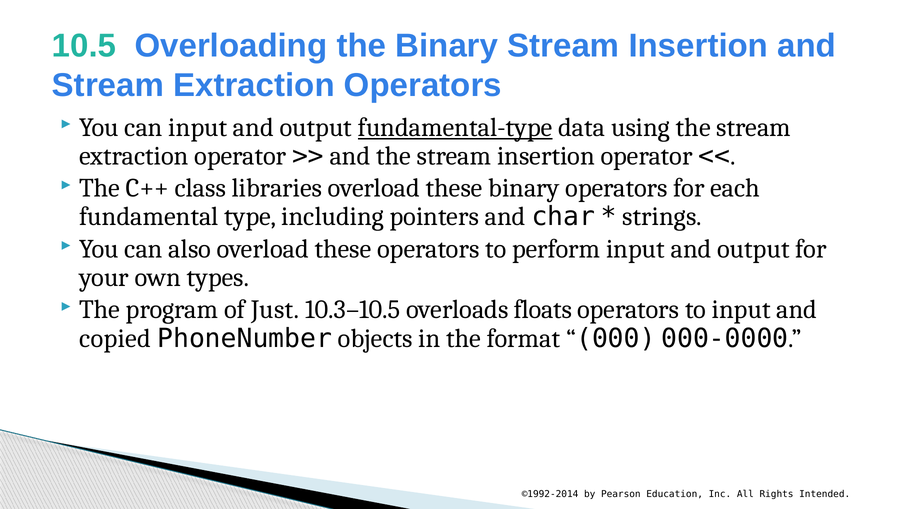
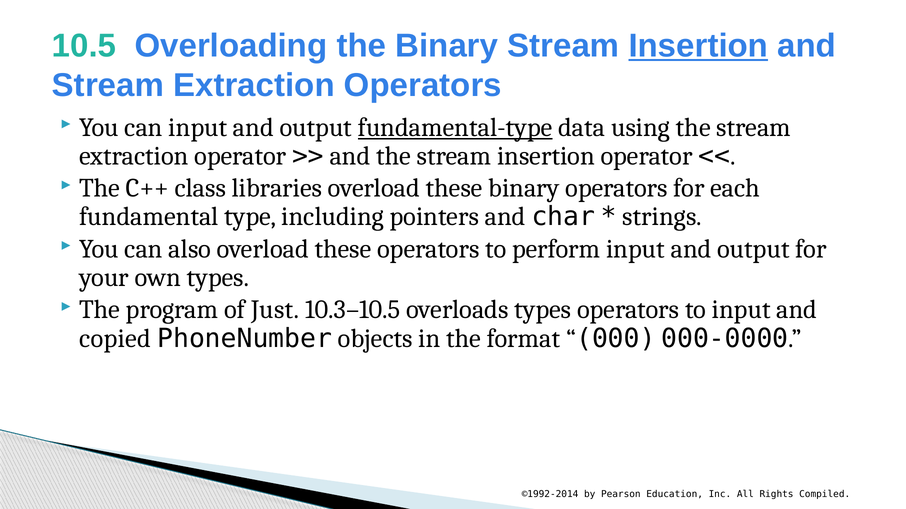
Insertion underline: none -> present (698, 46)
overloads floats: floats -> types (543, 310)
Intended: Intended -> Compiled (825, 495)
